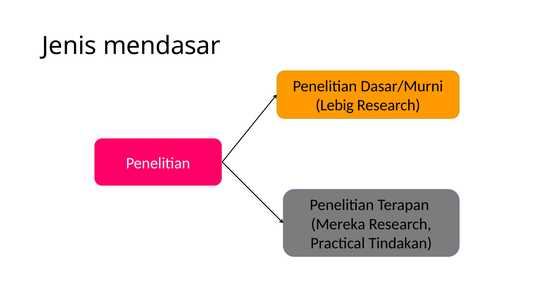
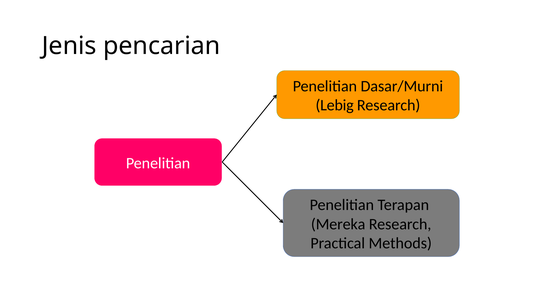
mendasar: mendasar -> pencarian (162, 46)
Tindakan: Tindakan -> Methods (400, 243)
